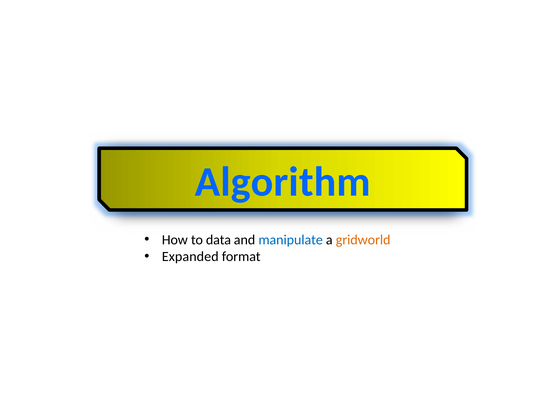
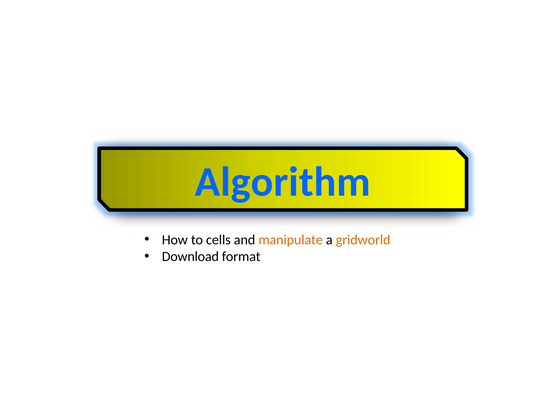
data: data -> cells (218, 240)
manipulate colour: blue -> orange (291, 240)
Expanded: Expanded -> Download (190, 257)
